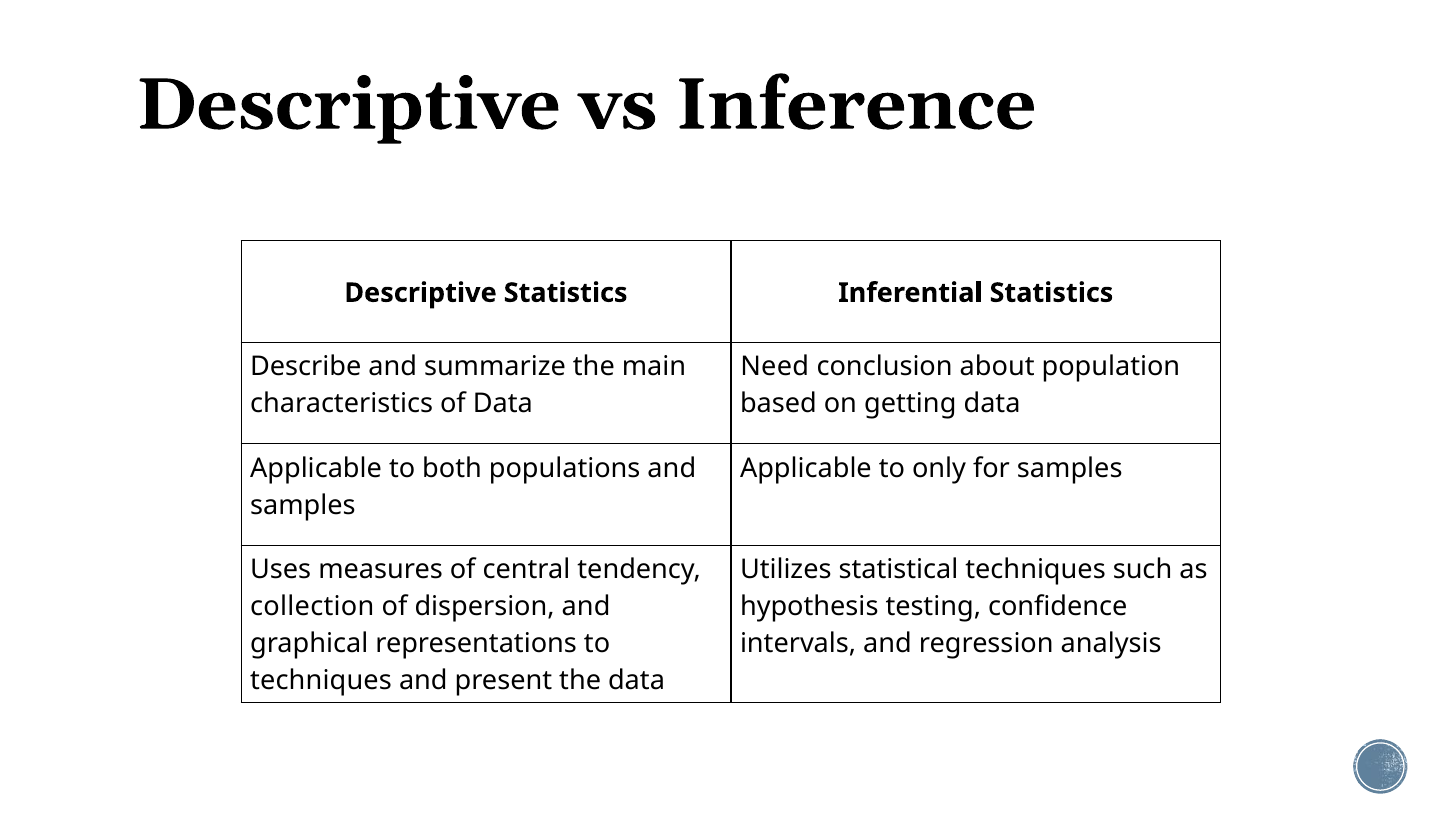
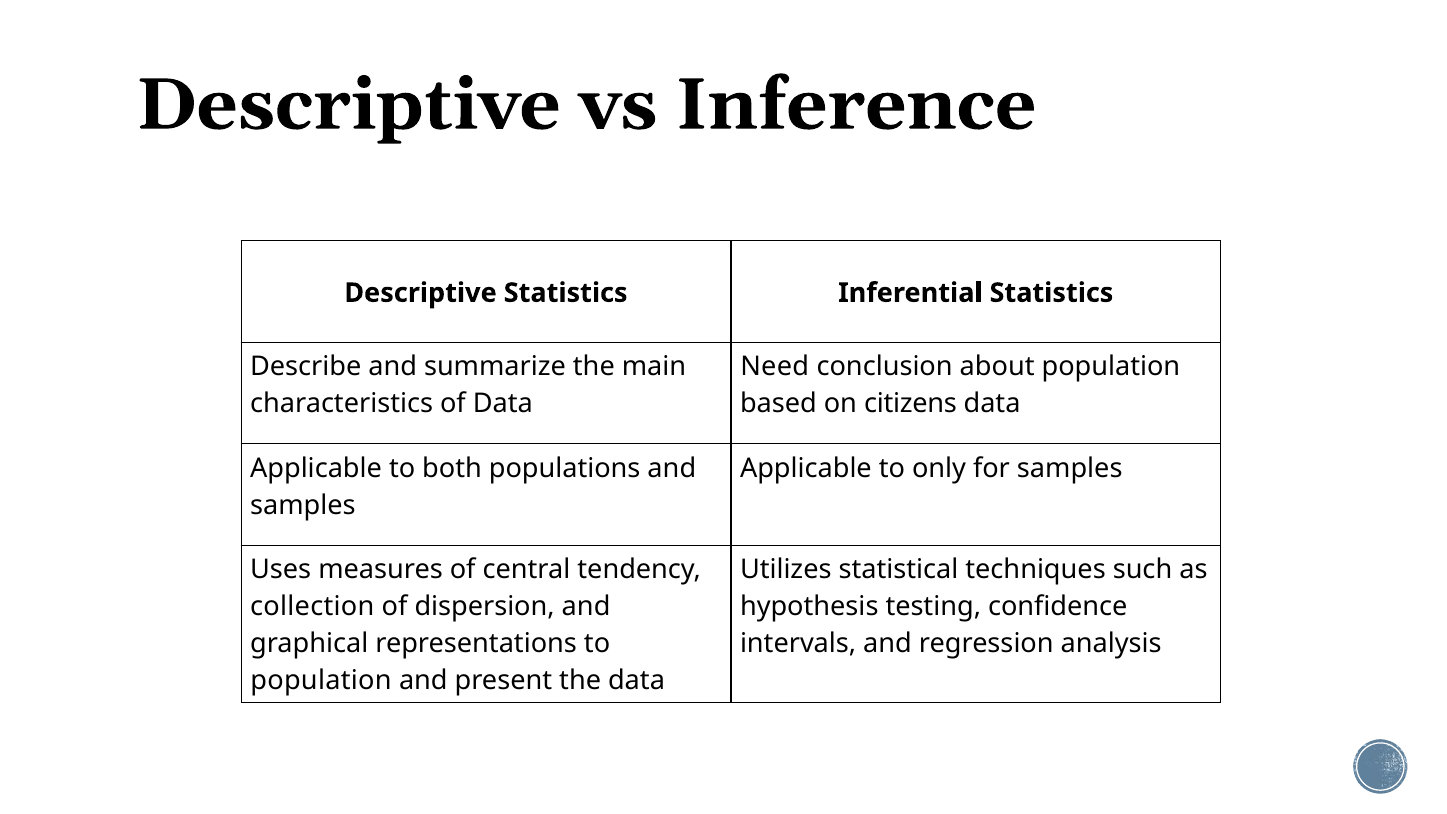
getting: getting -> citizens (910, 404)
techniques: techniques -> population (321, 681)
